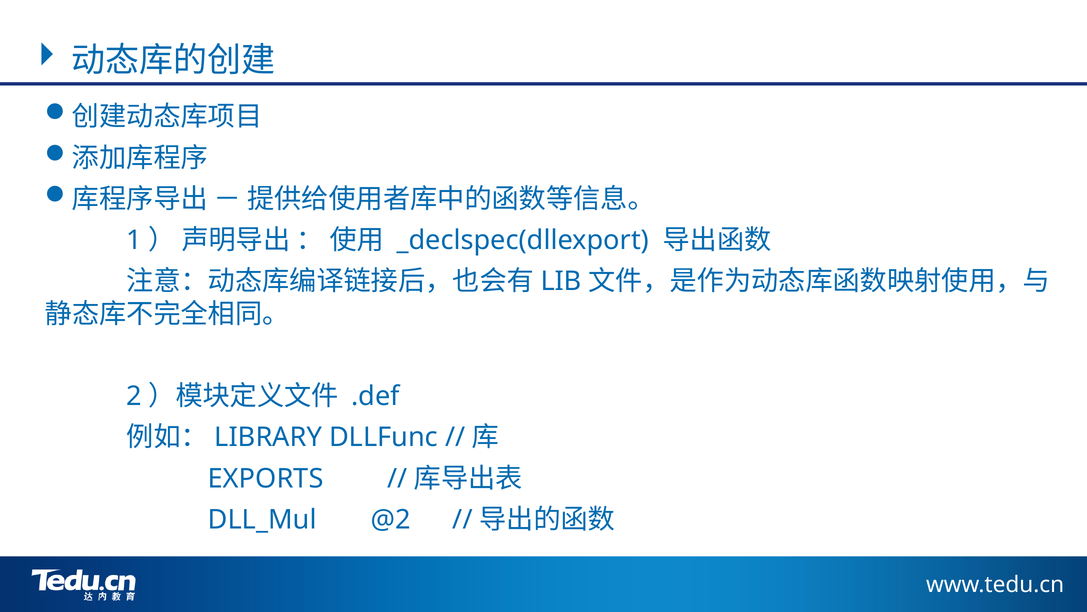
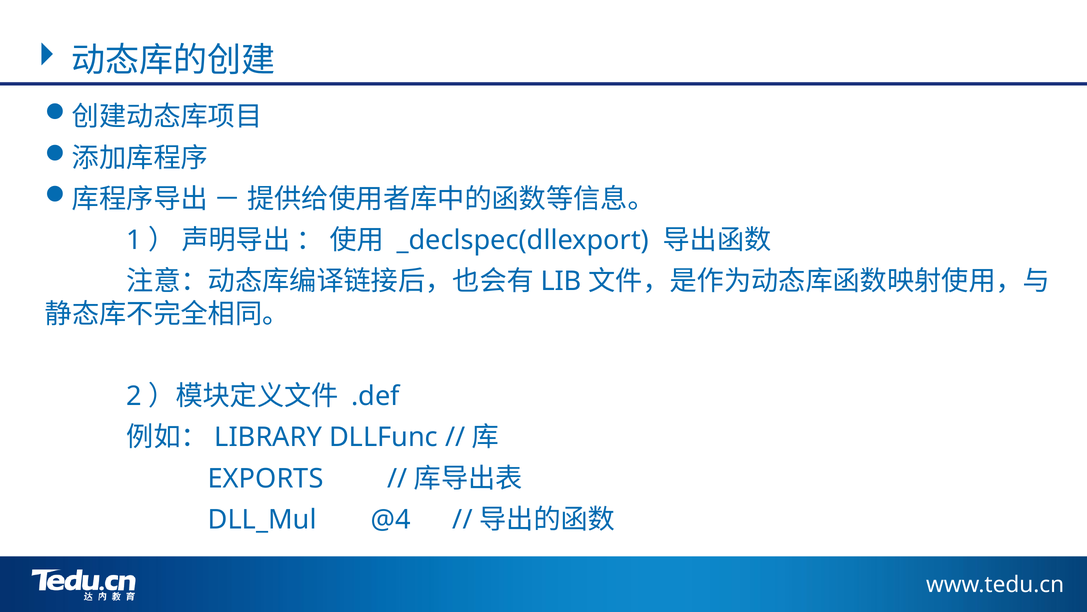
@2: @2 -> @4 (391, 519)
